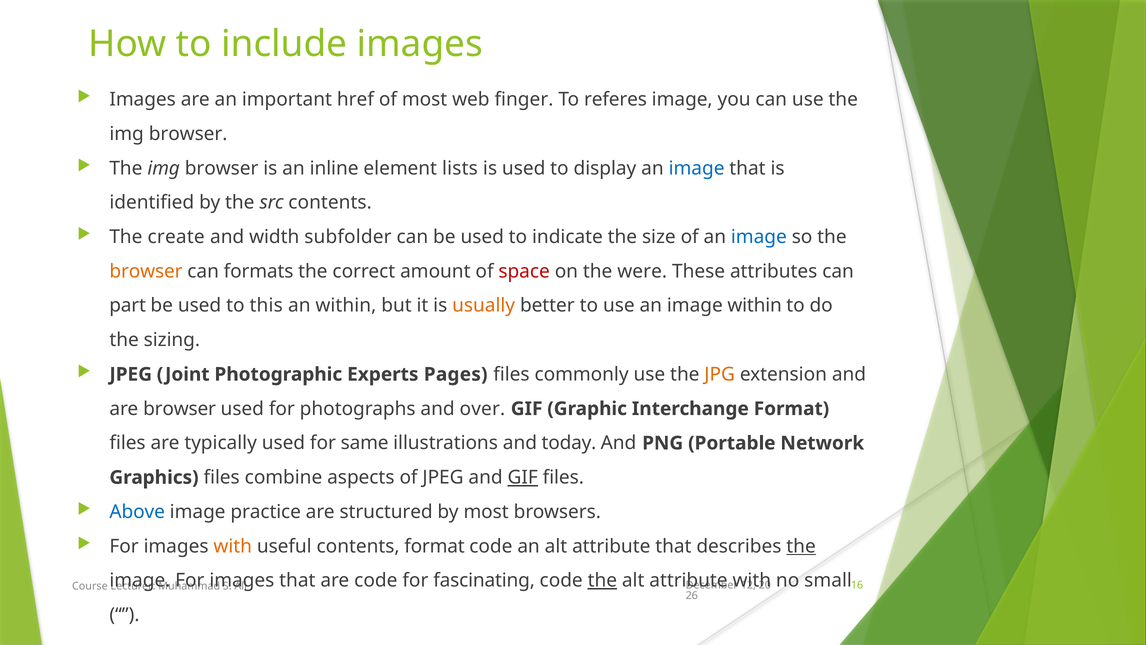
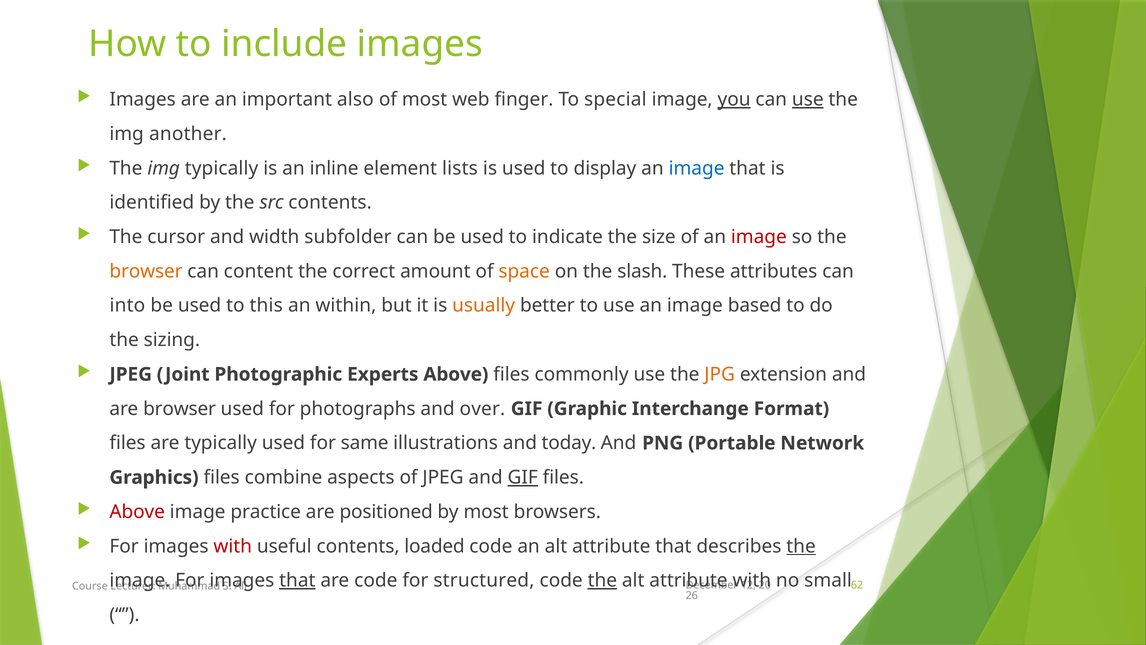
href: href -> also (355, 99)
referes: referes -> special (615, 99)
you underline: none -> present (734, 99)
use underline: none -> present (808, 99)
browser: browser -> another (188, 134)
browser: browser -> typically (222, 168)
create: create -> cursor (176, 237)
image colour: blue -> red (759, 237)
formats: formats -> content (258, 271)
space colour: red -> orange (524, 271)
were: were -> slash (642, 271)
part: part -> into (127, 305)
image within: within -> based (755, 305)
Experts Pages: Pages -> Above (456, 374)
Above colour: blue -> red (137, 512)
structured: structured -> positioned (386, 512)
with colour: orange -> red (233, 546)
contents format: format -> loaded (435, 546)
that underline: none -> present (297, 580)
fascinating: fascinating -> structured (484, 580)
16: 16 -> 62 (857, 585)
